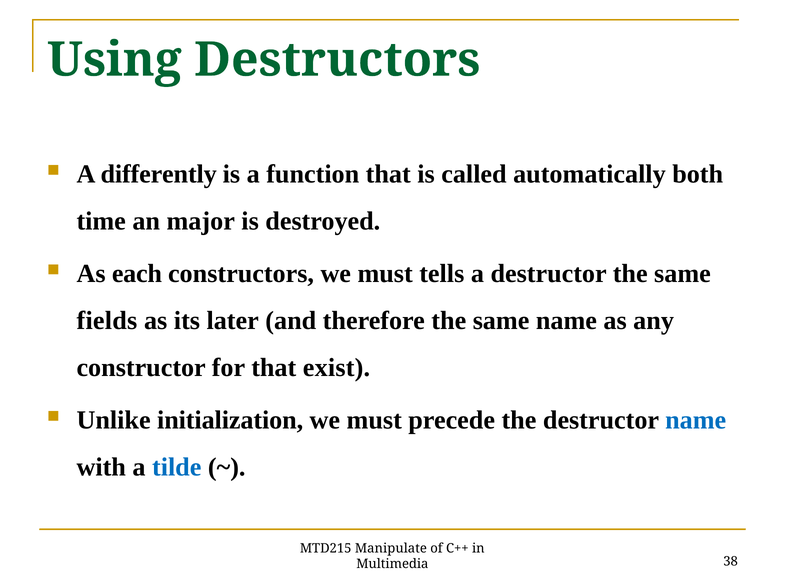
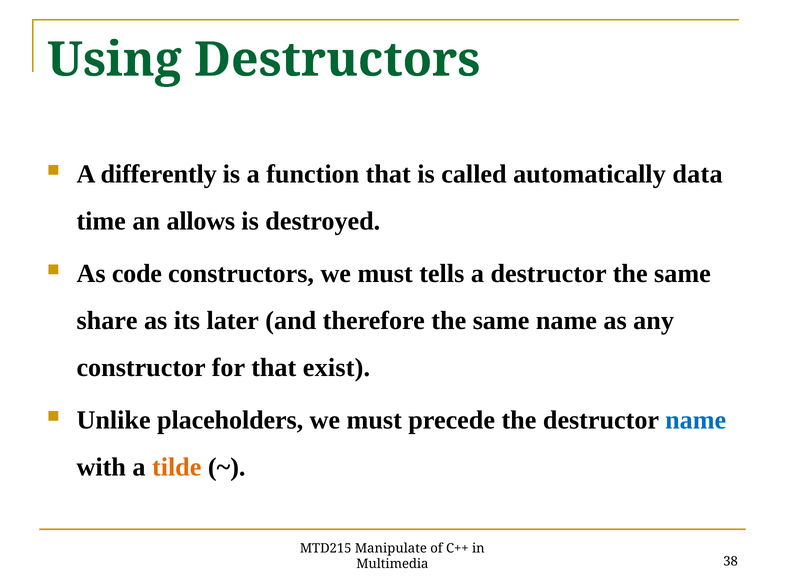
both: both -> data (698, 175)
major: major -> allows (201, 222)
each: each -> code (137, 274)
fields: fields -> share (107, 321)
initialization: initialization -> placeholders (230, 420)
tilde colour: blue -> orange (177, 468)
